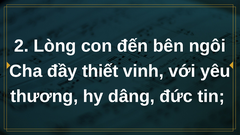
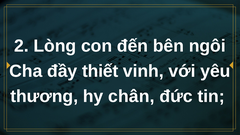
dâng: dâng -> chân (131, 96)
